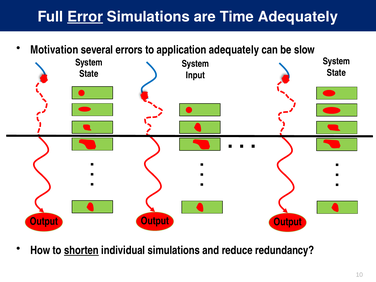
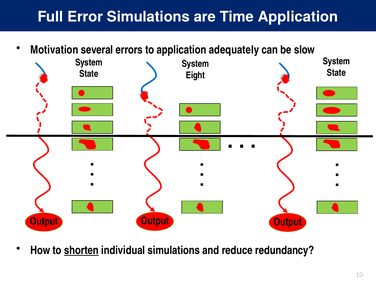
Error underline: present -> none (85, 17)
Time Adequately: Adequately -> Application (298, 17)
Input: Input -> Eight (195, 75)
